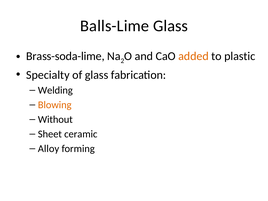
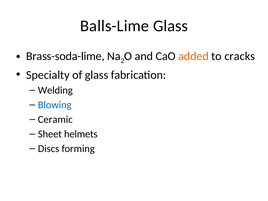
plastic: plastic -> cracks (240, 56)
Blowing colour: orange -> blue (55, 105)
Without: Without -> Ceramic (55, 119)
ceramic: ceramic -> helmets (81, 134)
Alloy: Alloy -> Discs (49, 149)
